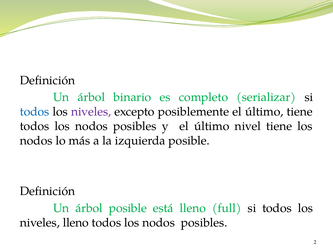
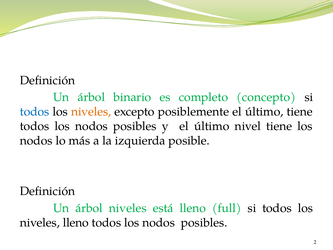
serializar: serializar -> concepto (266, 97)
niveles colour: purple -> orange (91, 112)
árbol posible: posible -> niveles (128, 208)
